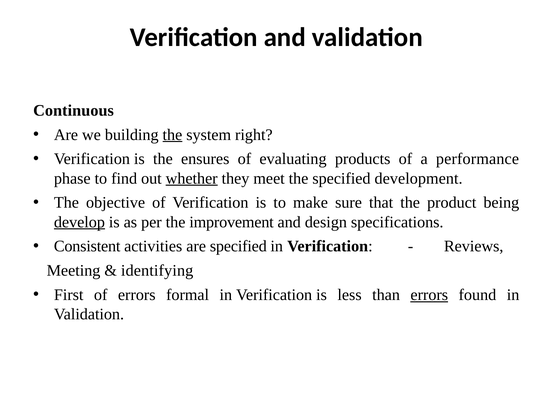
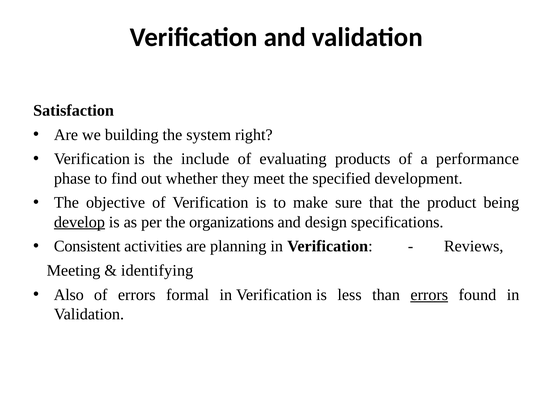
Continuous: Continuous -> Satisfaction (74, 110)
the underline: present -> none (172, 135)
ensures: ensures -> include (205, 159)
whether underline: present -> none (192, 178)
improvement: improvement -> organizations (232, 222)
are specified: specified -> planning (238, 246)
First: First -> Also (69, 295)
